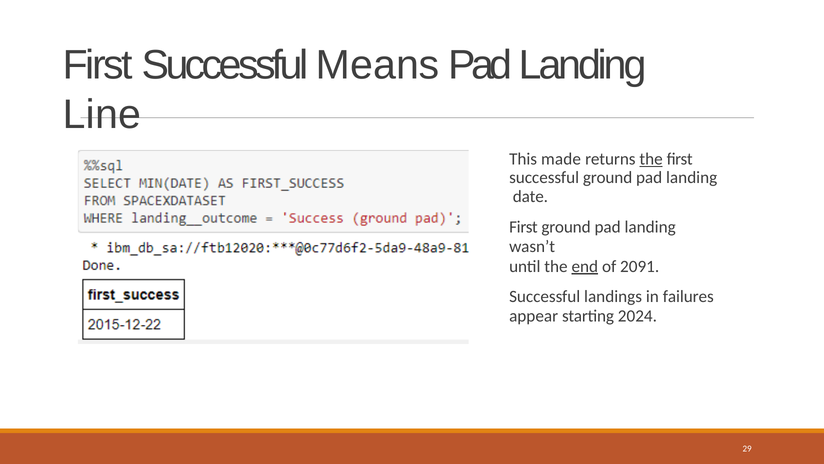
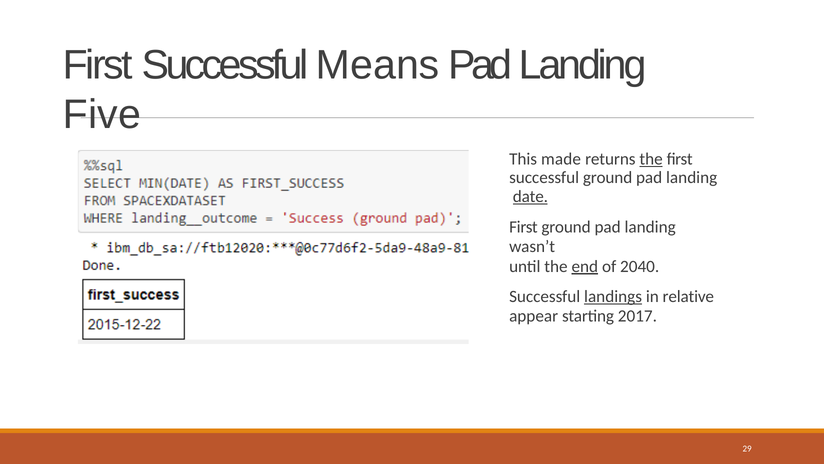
Line: Line -> Five (102, 115)
date underline: none -> present (530, 196)
2091: 2091 -> 2040 (640, 266)
landings underline: none -> present (613, 296)
failures: failures -> relative (688, 296)
2024: 2024 -> 2017 (637, 316)
